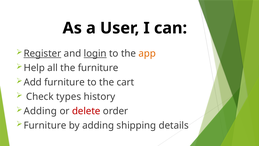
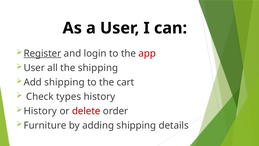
login underline: present -> none (95, 53)
app colour: orange -> red (147, 53)
Help: Help -> User (34, 68)
the furniture: furniture -> shipping (98, 68)
Add furniture: furniture -> shipping (64, 82)
Adding: Adding -> History (40, 111)
